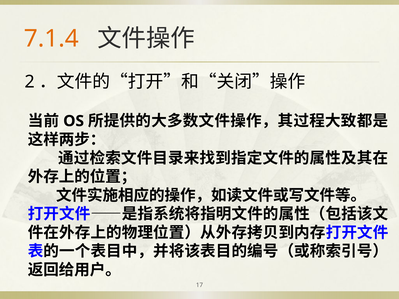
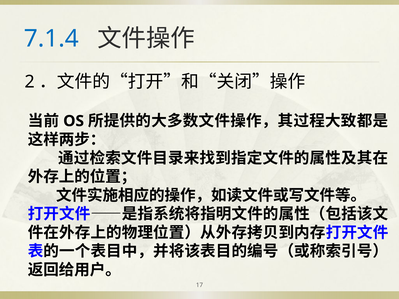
7.1.4 colour: orange -> blue (51, 39)
